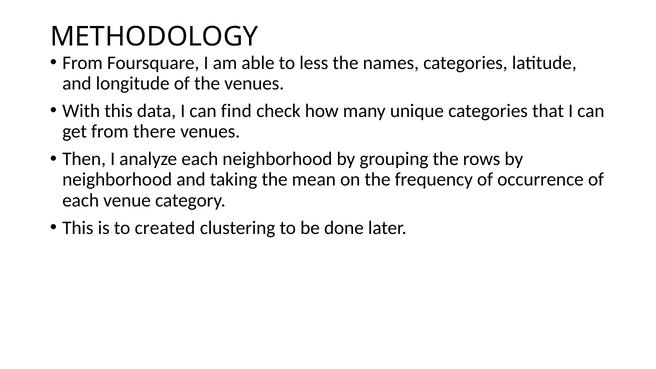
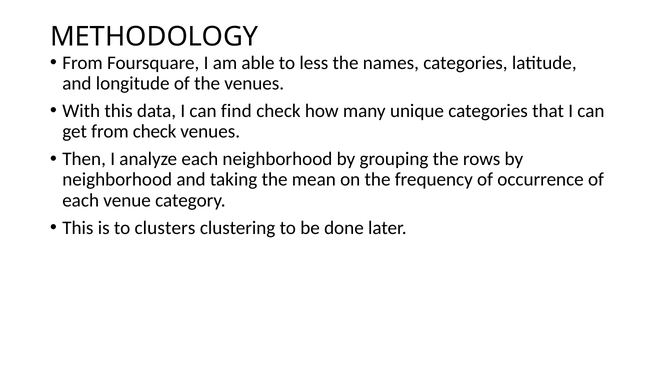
from there: there -> check (155, 132)
created: created -> clusters (165, 228)
